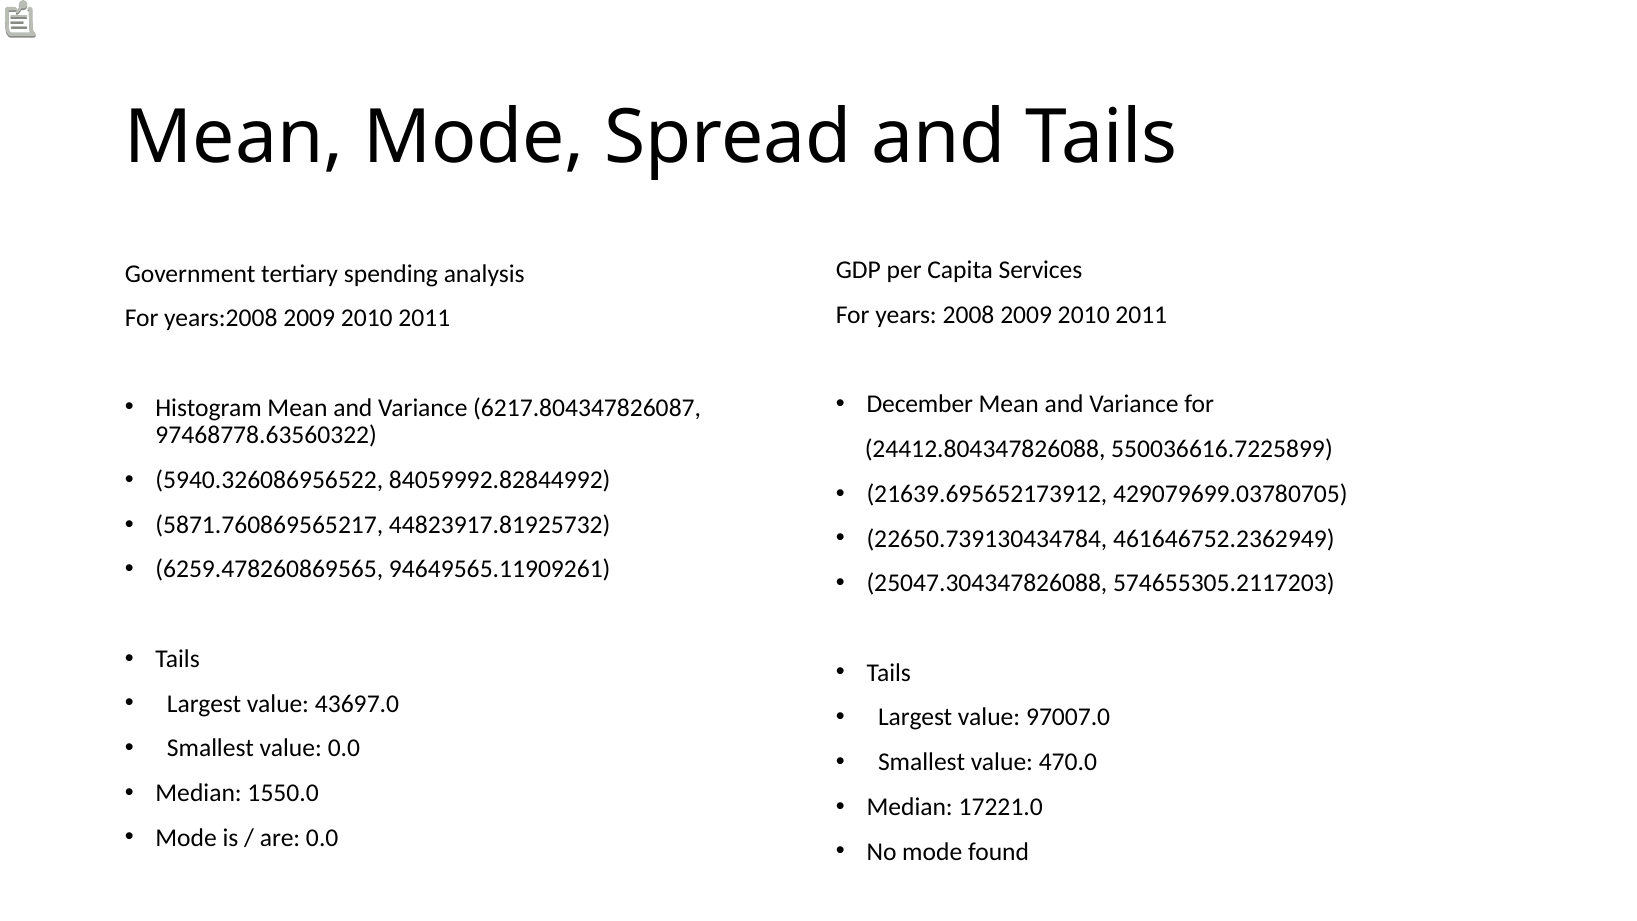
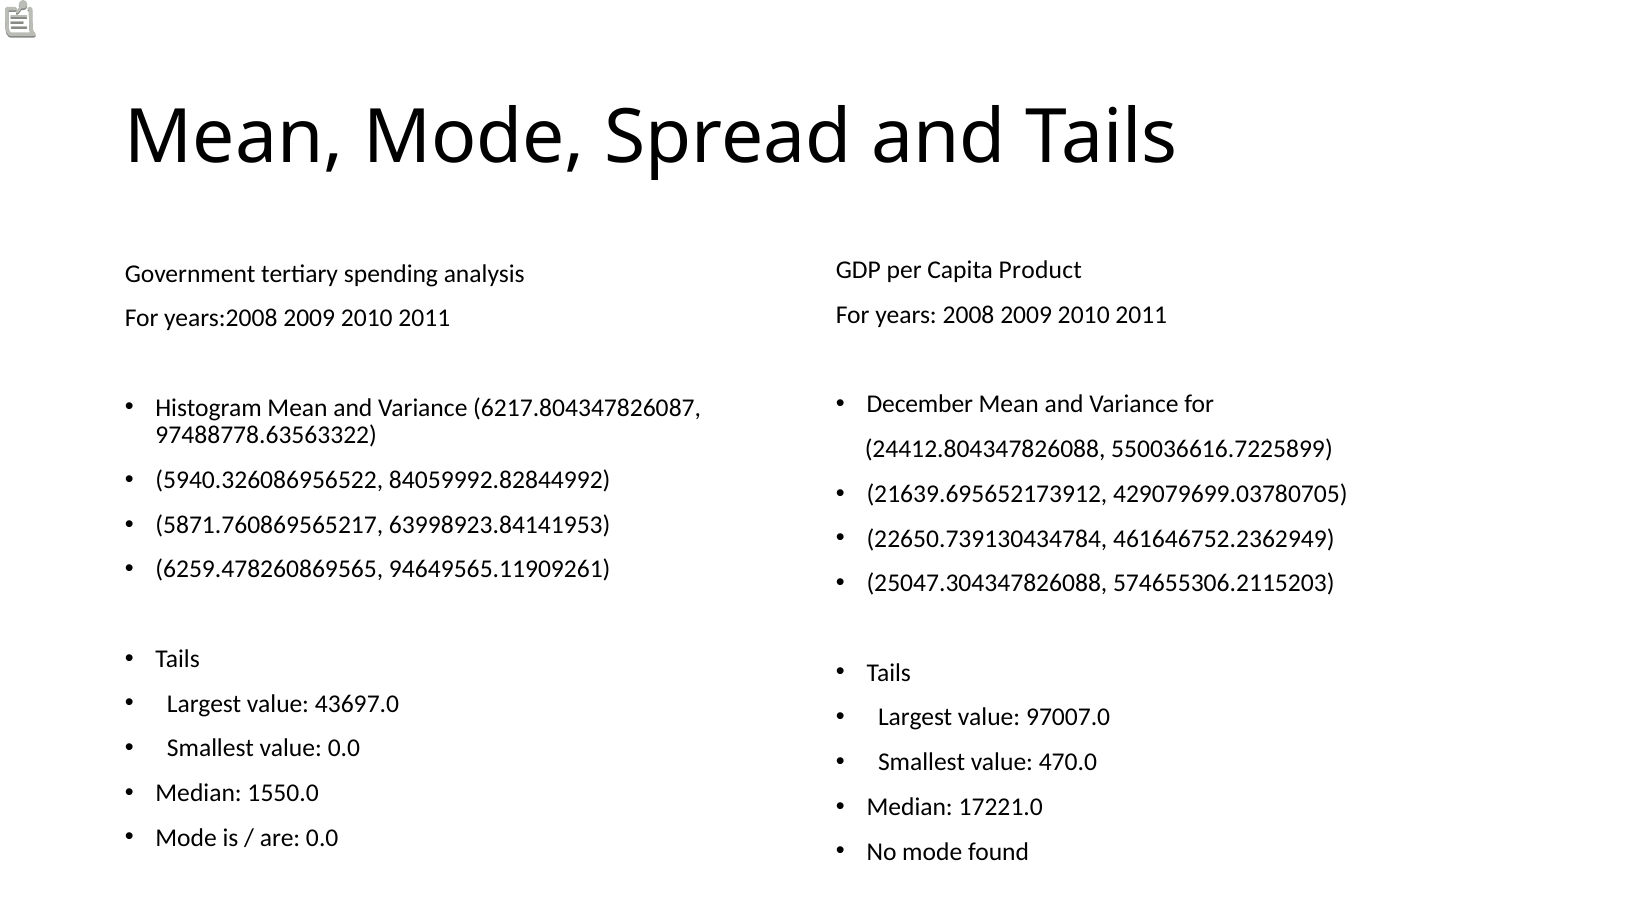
Services: Services -> Product (1040, 270)
97468778.63560322: 97468778.63560322 -> 97488778.63563322 (266, 435)
44823917.81925732: 44823917.81925732 -> 63998923.84141953 (500, 525)
574655305.2117203: 574655305.2117203 -> 574655306.2115203 (1224, 583)
